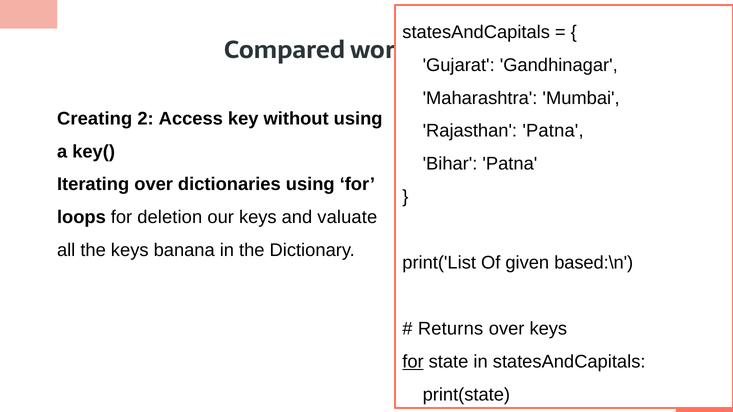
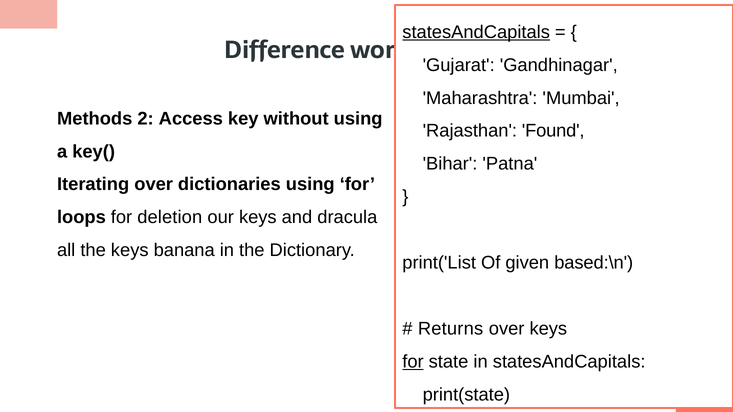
statesAndCapitals underline: none -> present (476, 32)
Compared: Compared -> Difference (285, 50)
Creating: Creating -> Methods (95, 119)
Rajasthan Patna: Patna -> Found (553, 131)
valuate: valuate -> dracula (347, 218)
